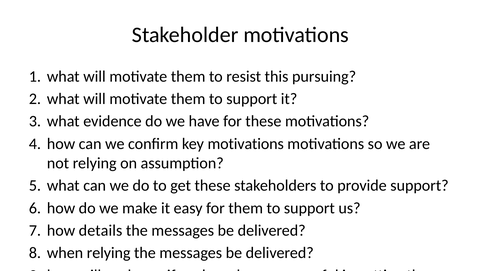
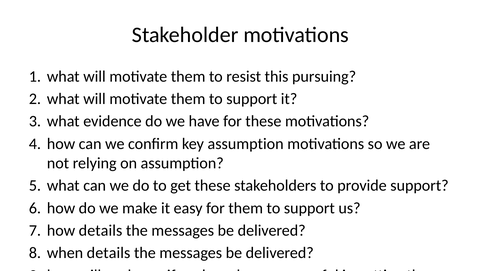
key motivations: motivations -> assumption (246, 144)
when relying: relying -> details (109, 253)
